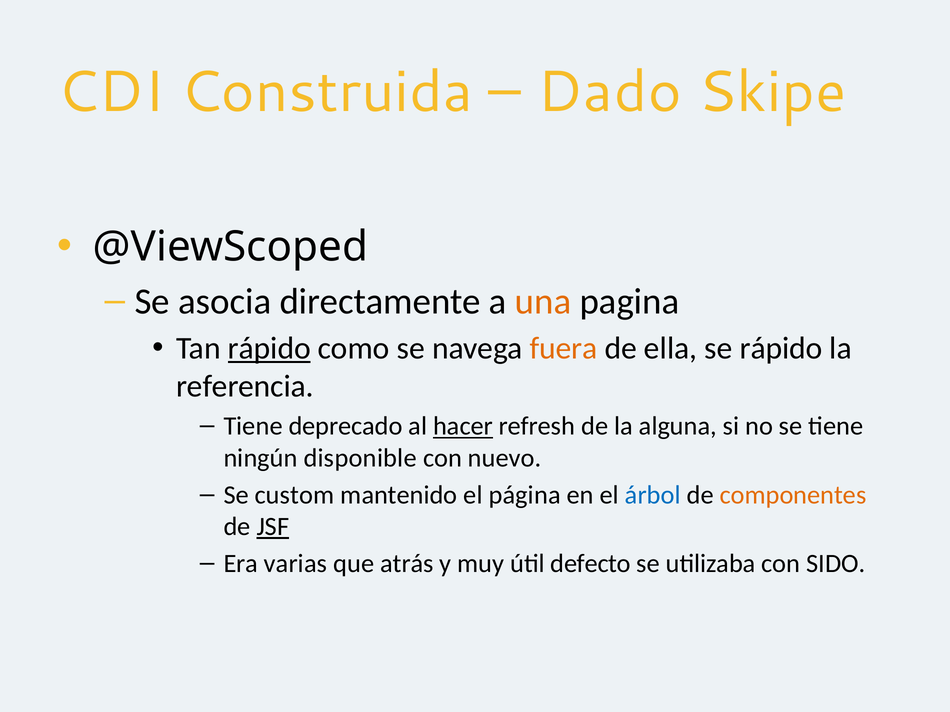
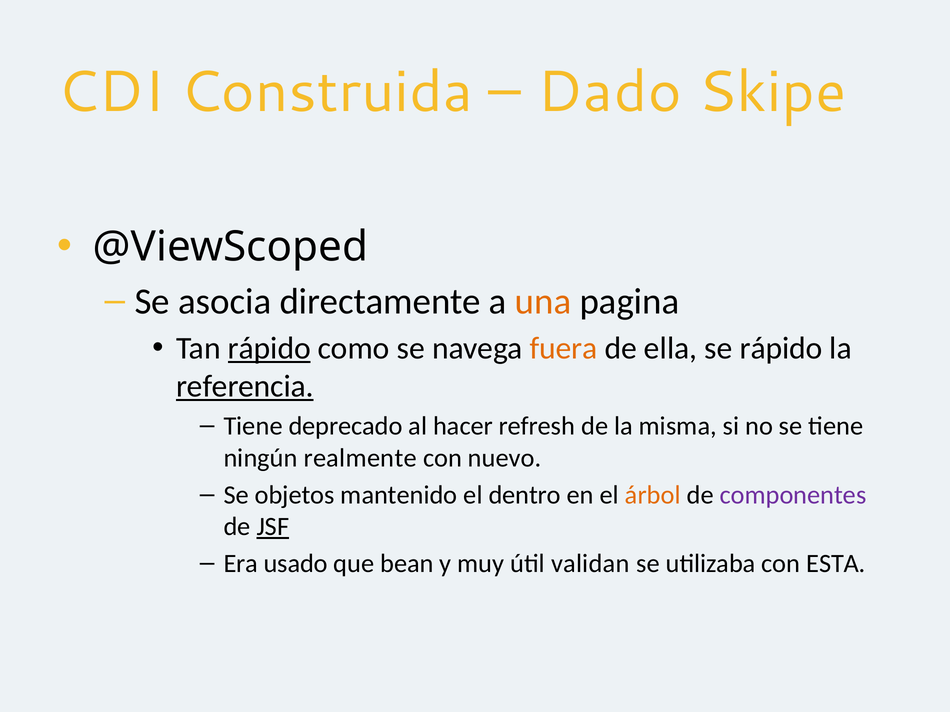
referencia underline: none -> present (245, 387)
hacer underline: present -> none (463, 427)
alguna: alguna -> misma (678, 427)
disponible: disponible -> realmente (360, 458)
custom: custom -> objetos (295, 495)
página: página -> dentro (525, 495)
árbol colour: blue -> orange (653, 495)
componentes colour: orange -> purple (793, 495)
varias: varias -> usado (296, 564)
atrás: atrás -> bean (407, 564)
defecto: defecto -> validan (590, 564)
SIDO: SIDO -> ESTA (836, 564)
